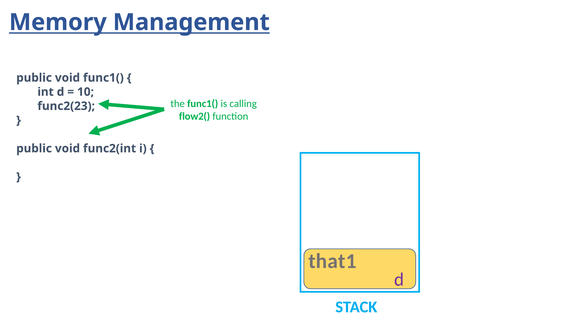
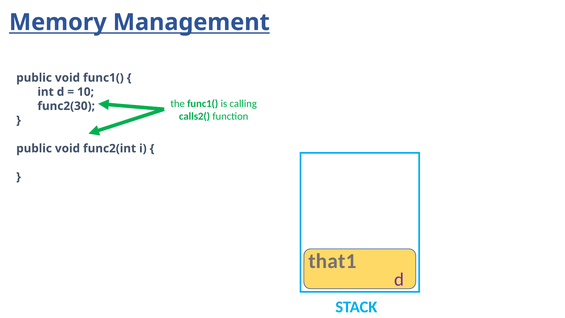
func2(23: func2(23 -> func2(30 (66, 106)
flow2(: flow2( -> calls2( (194, 116)
